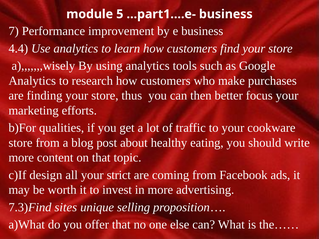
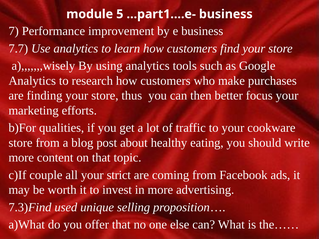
4.4: 4.4 -> 7.7 (18, 49)
design: design -> couple (46, 175)
sites: sites -> used (66, 207)
